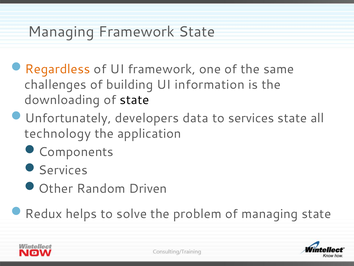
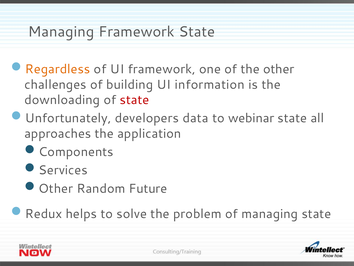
the same: same -> other (279, 69)
state colour: black -> red (134, 100)
to services: services -> webinar (251, 118)
technology: technology -> approaches (58, 133)
Driven: Driven -> Future (148, 188)
